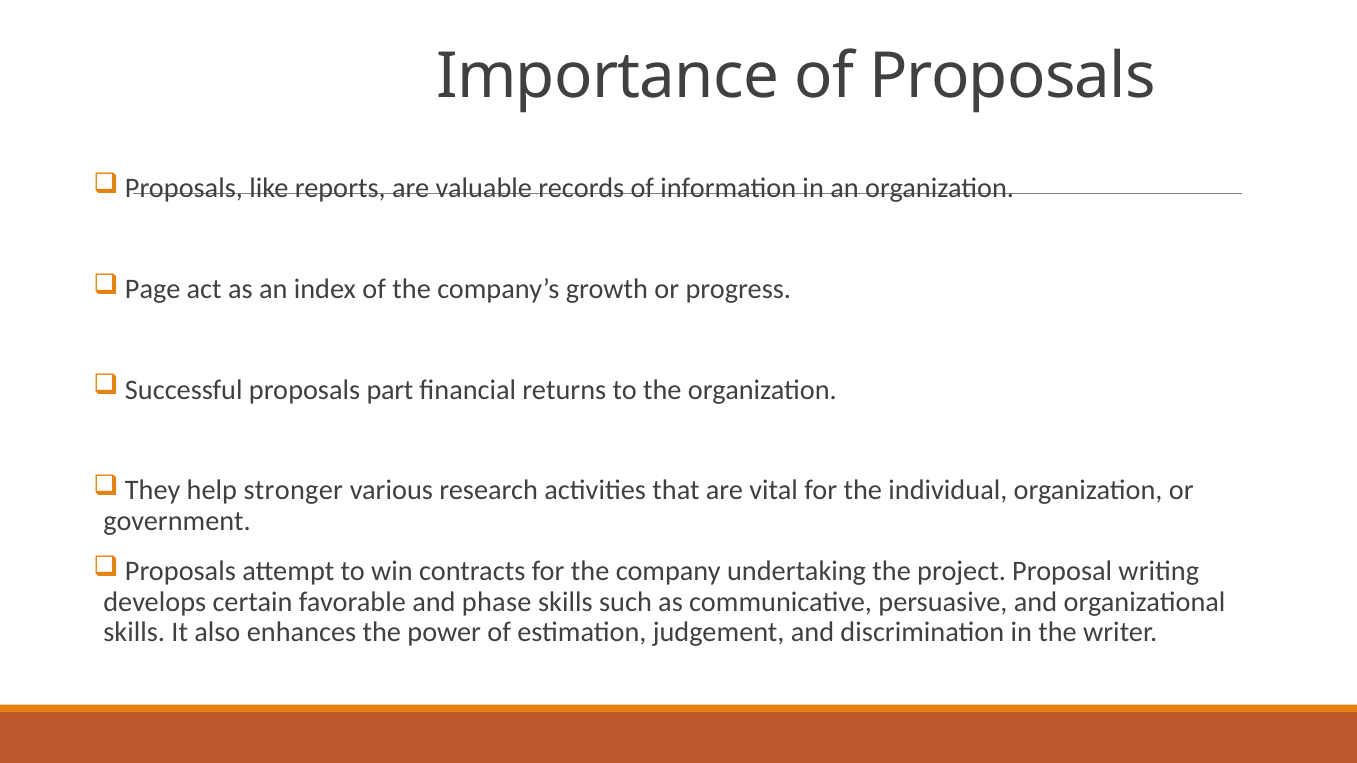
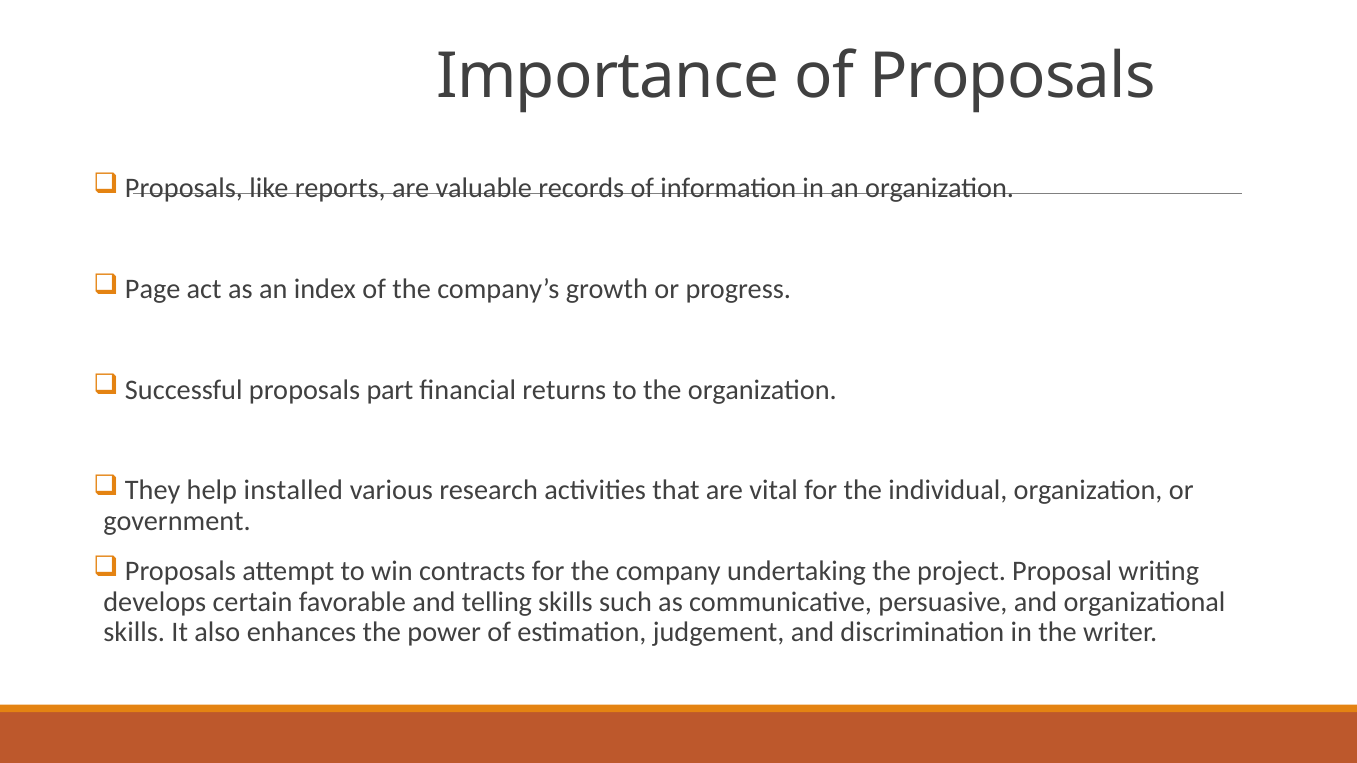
stronger: stronger -> installed (293, 491)
phase: phase -> telling (497, 602)
